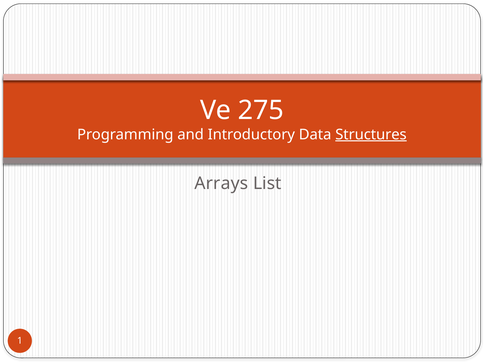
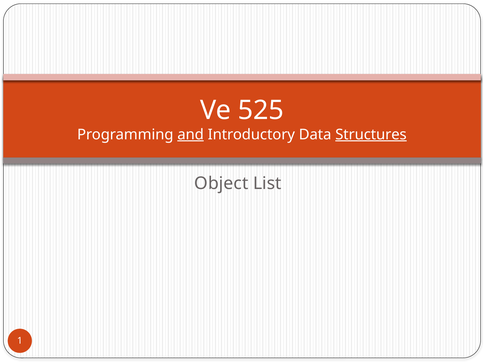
275: 275 -> 525 (261, 110)
and underline: none -> present (191, 135)
Arrays: Arrays -> Object (221, 183)
